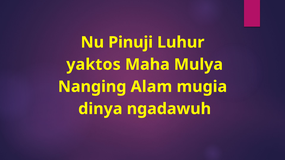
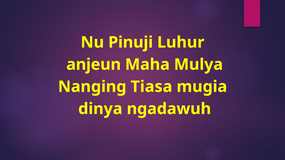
yaktos: yaktos -> anjeun (94, 65)
Alam: Alam -> Tiasa (151, 87)
